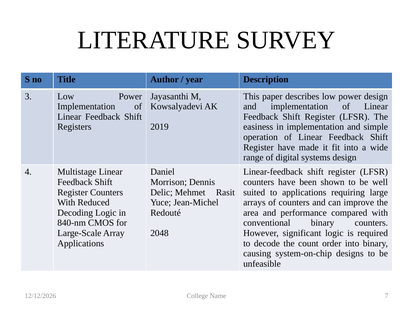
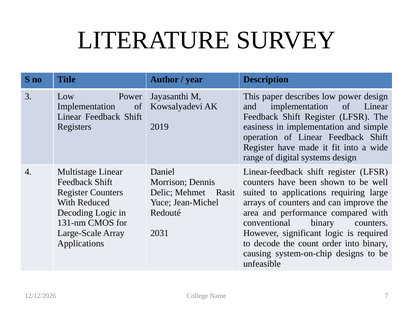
840-nm: 840-nm -> 131-nm (72, 223)
2048: 2048 -> 2031 (159, 233)
